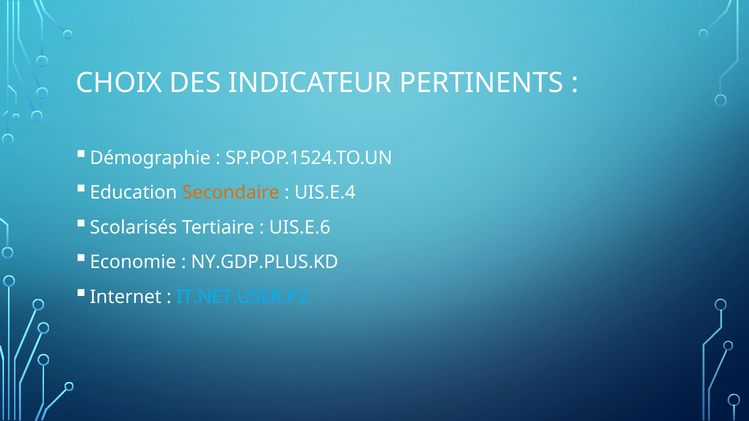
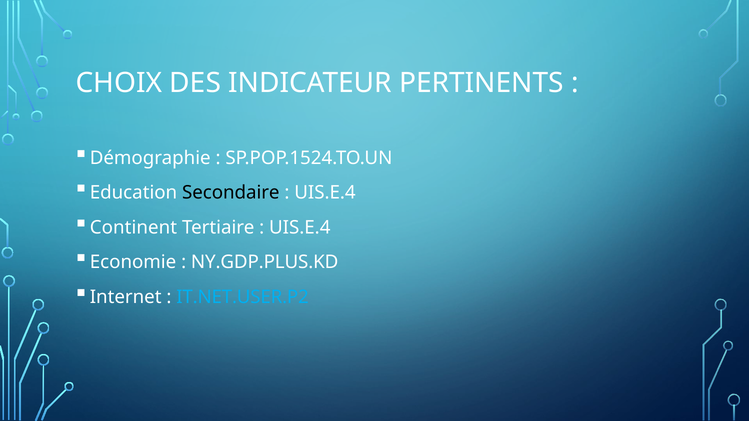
Secondaire colour: orange -> black (231, 193)
Scolarisés: Scolarisés -> Continent (133, 228)
UIS.E.6: UIS.E.6 -> UIS.E.4 (300, 228)
